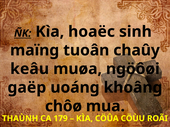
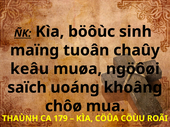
hoaëc: hoaëc -> böôùc (92, 32)
gaëp: gaëp -> saïch (27, 88)
